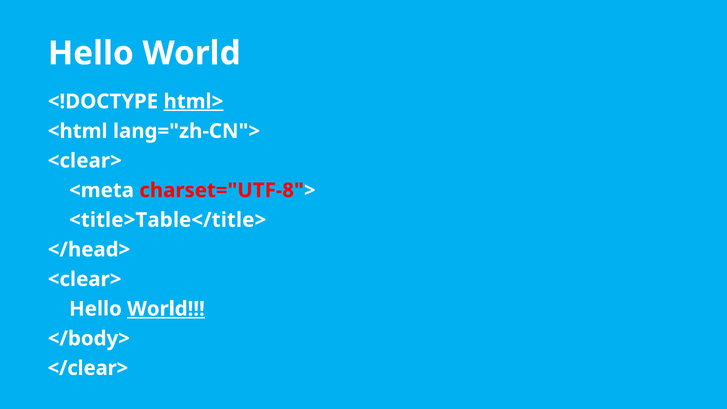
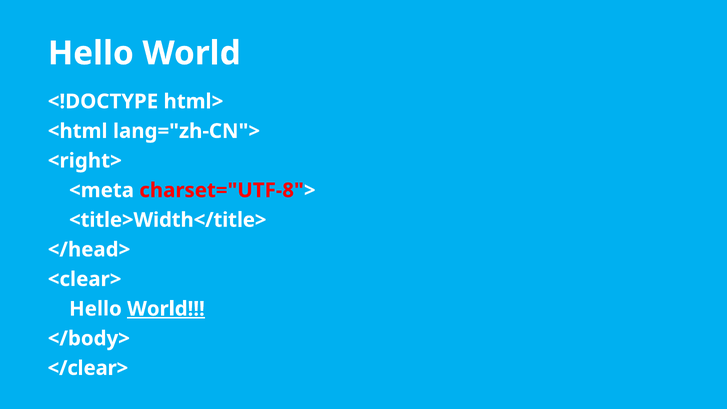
html> underline: present -> none (193, 101)
<clear>: <clear> -> <right> (85, 161)
<title>Table</title>: <title>Table</title> -> <title>Width</title> (168, 220)
